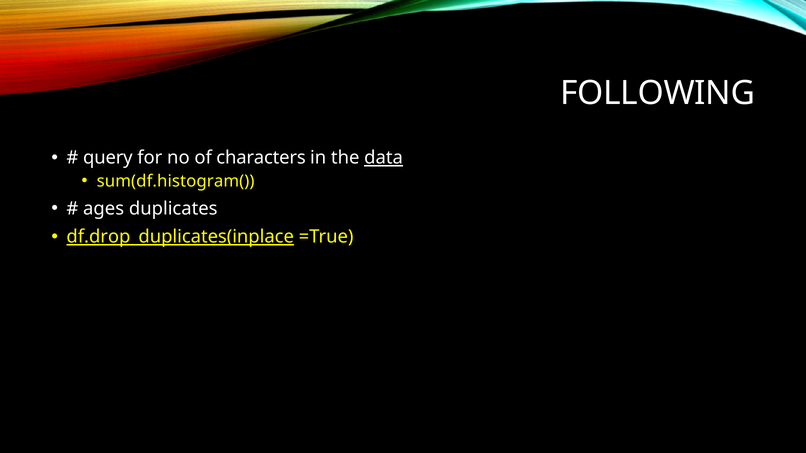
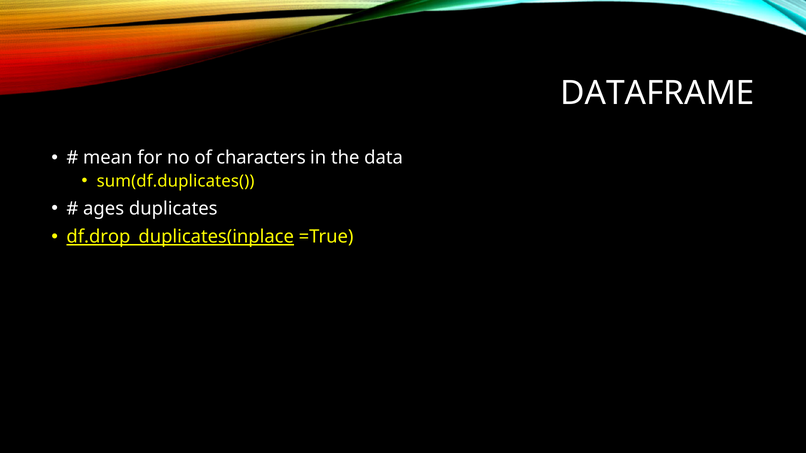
FOLLOWING: FOLLOWING -> DATAFRAME (657, 93)
query: query -> mean (108, 158)
data underline: present -> none (384, 158)
sum(df.histogram(: sum(df.histogram( -> sum(df.duplicates( (176, 181)
